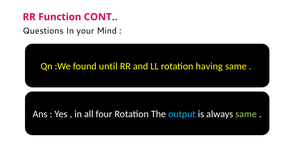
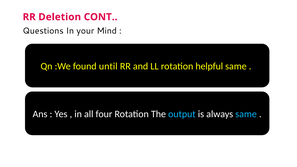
Function: Function -> Deletion (60, 17)
having: having -> helpful (209, 66)
same colour: light green -> light blue (246, 114)
